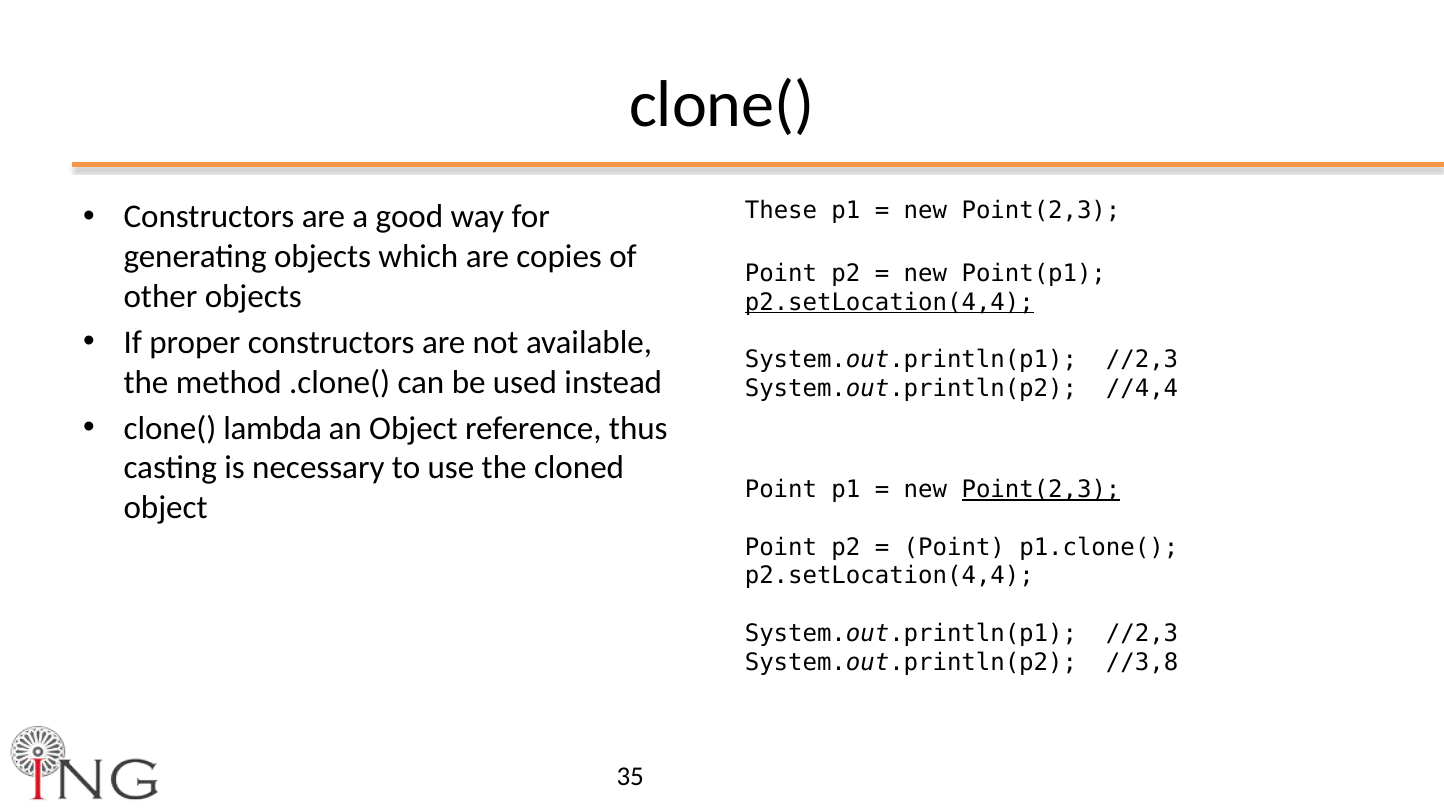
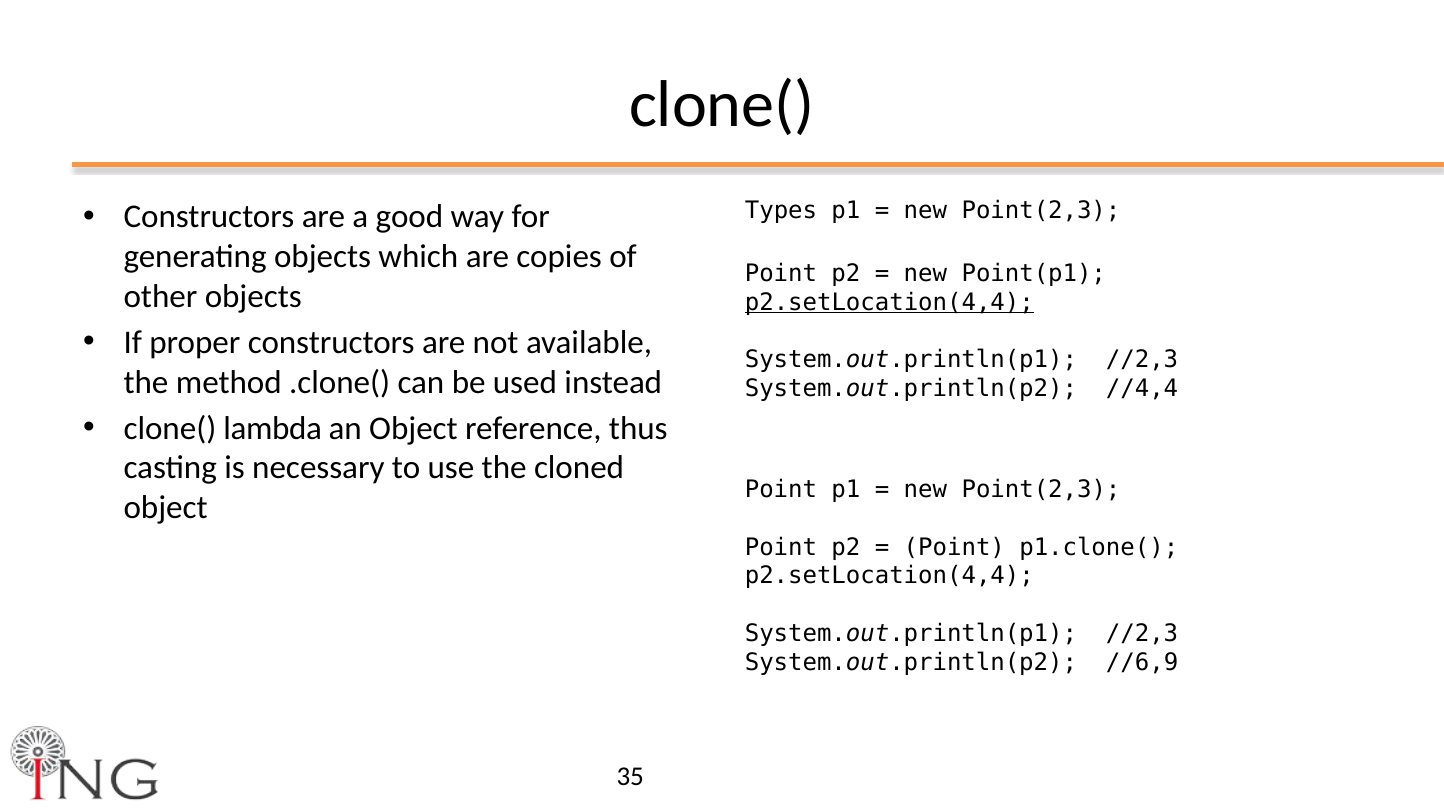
These: These -> Types (781, 211)
Point(2,3 underline: present -> none (1041, 490)
//3,8: //3,8 -> //6,9 (1142, 663)
